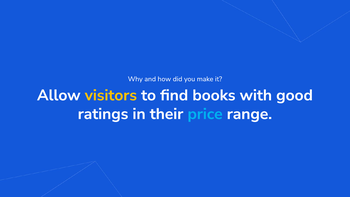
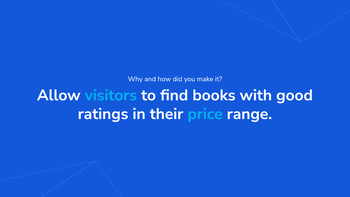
visitors colour: yellow -> light blue (111, 95)
